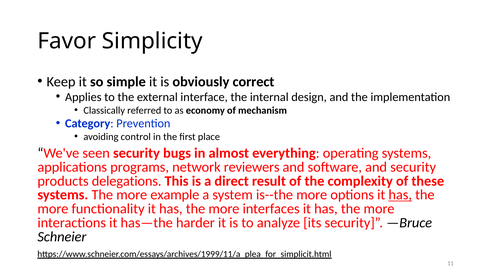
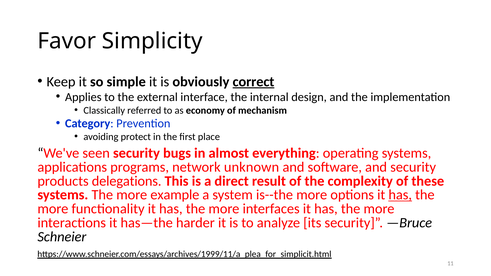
correct underline: none -> present (253, 82)
control: control -> protect (136, 137)
reviewers: reviewers -> unknown (252, 167)
